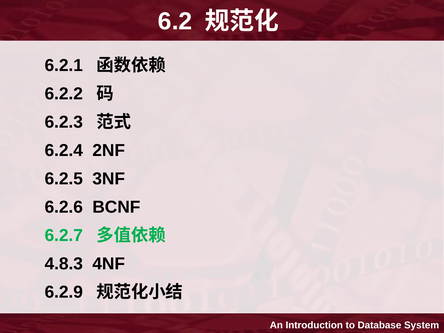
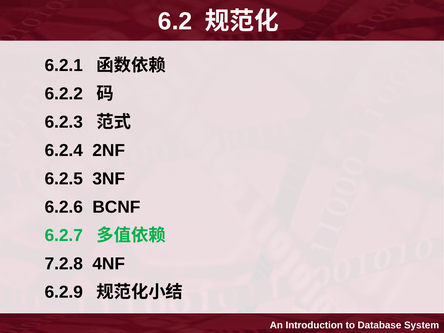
4.8.3: 4.8.3 -> 7.2.8 (64, 264)
